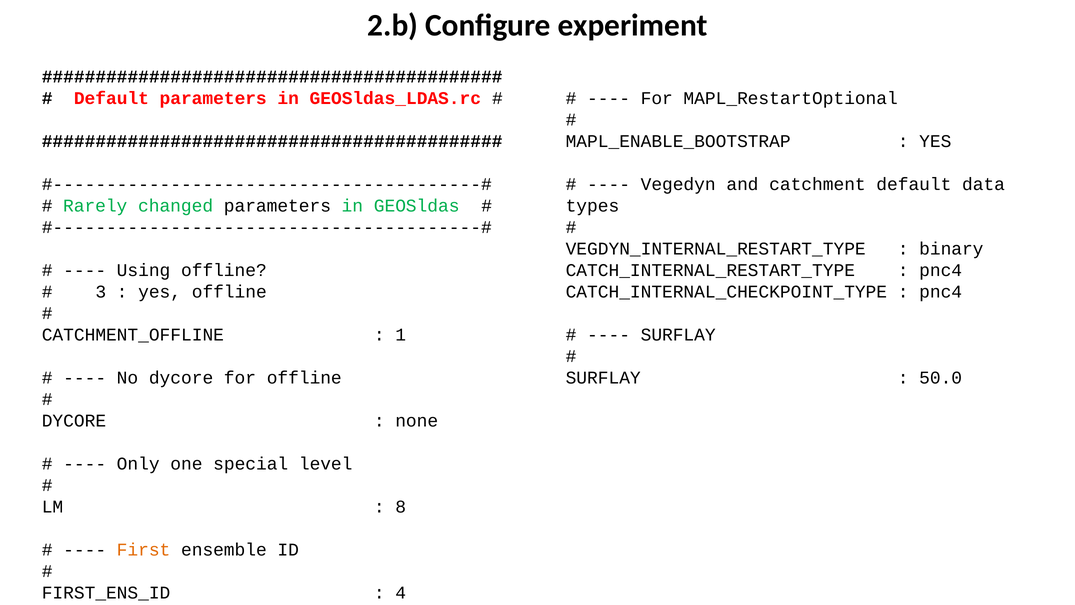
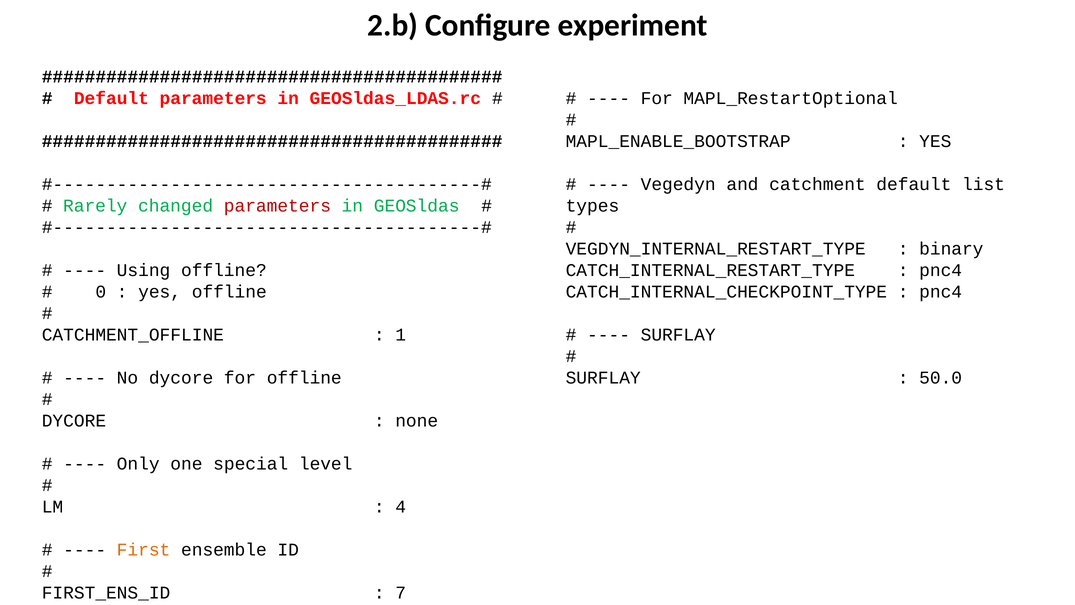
data: data -> list (984, 184)
parameters colour: black -> red (277, 206)
3: 3 -> 0 (101, 292)
8: 8 -> 4 (401, 507)
4: 4 -> 7 (401, 593)
